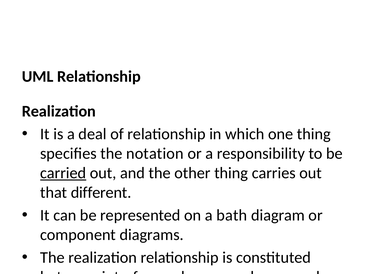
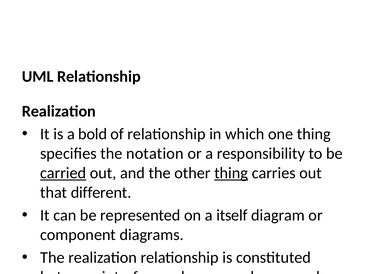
deal: deal -> bold (93, 134)
thing underline: none -> present (231, 173)
bath: bath -> itself (232, 215)
